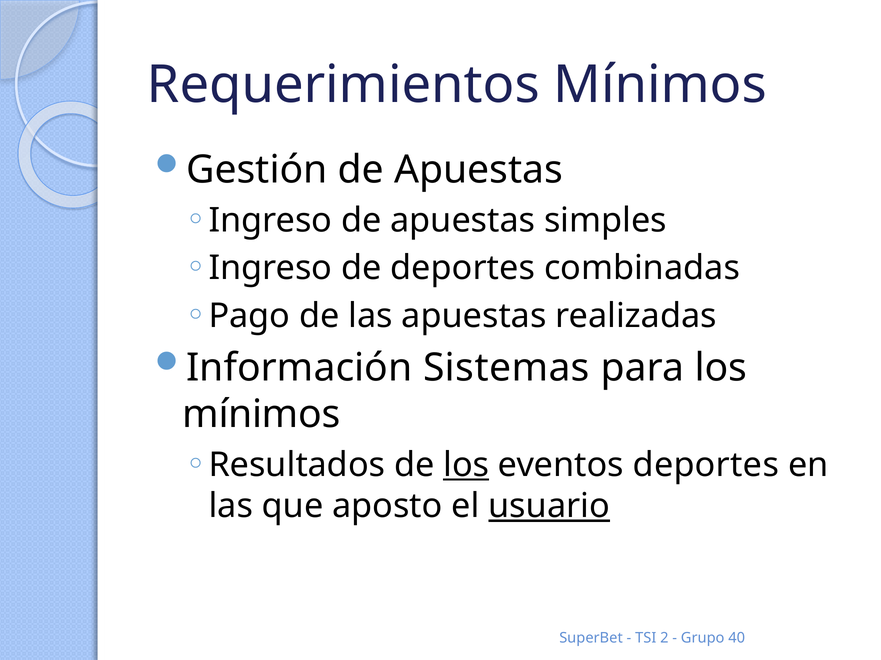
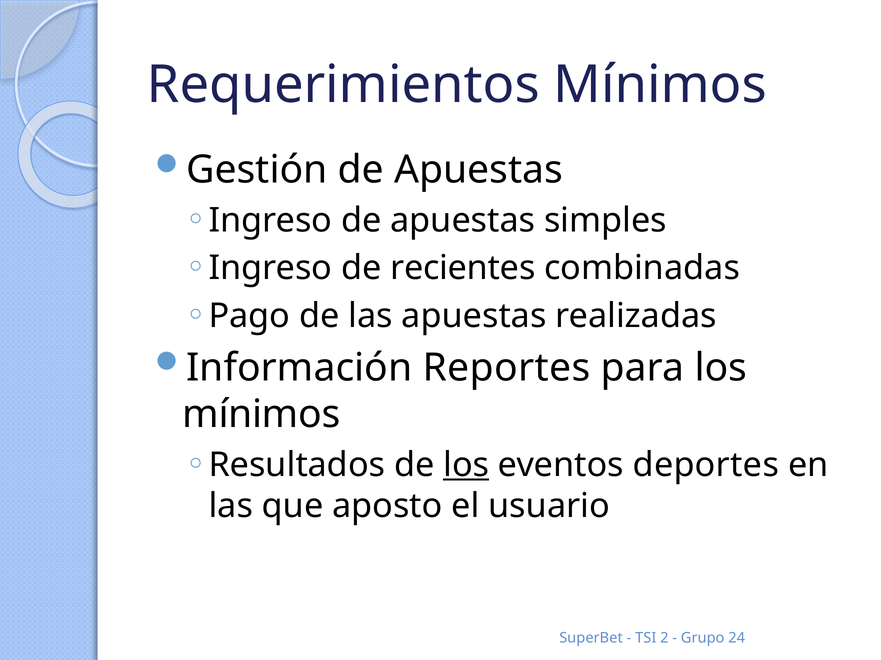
de deportes: deportes -> recientes (463, 268)
Sistemas: Sistemas -> Reportes (506, 368)
usuario underline: present -> none (549, 507)
40: 40 -> 24 (737, 639)
